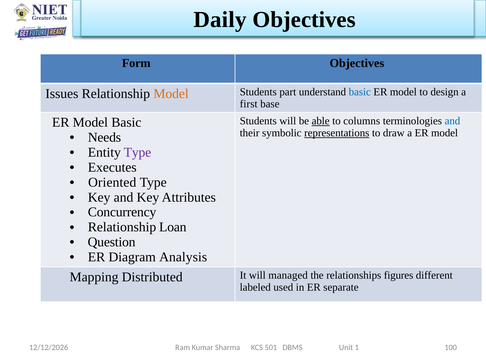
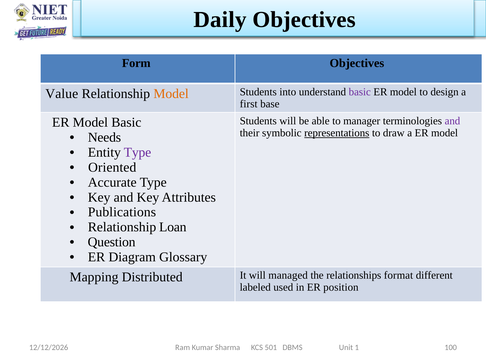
Issues: Issues -> Value (62, 94)
part: part -> into (288, 92)
basic colour: blue -> purple (360, 92)
able underline: present -> none (321, 121)
columns: columns -> manager (362, 121)
and colour: blue -> purple (452, 121)
Executes: Executes -> Oriented (112, 168)
Oriented: Oriented -> Accurate (112, 183)
Concurrency: Concurrency -> Publications (122, 213)
Analysis: Analysis -> Glossary (183, 257)
figures: figures -> format (398, 276)
separate: separate -> position (341, 288)
